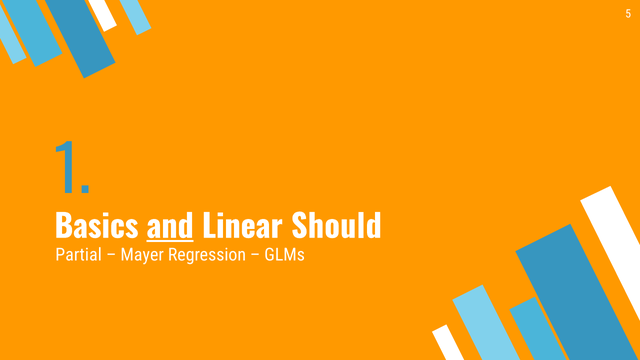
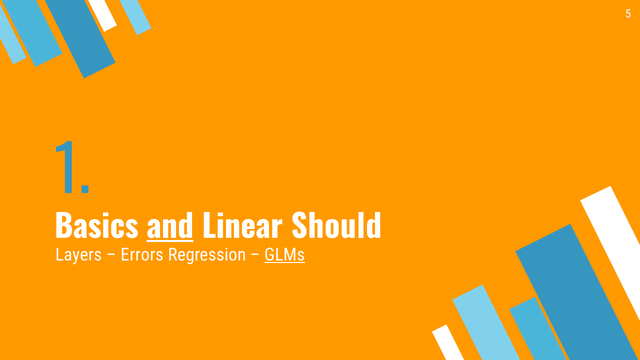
Partial: Partial -> Layers (79, 255)
Mayer: Mayer -> Errors (142, 255)
GLMs underline: none -> present (285, 255)
